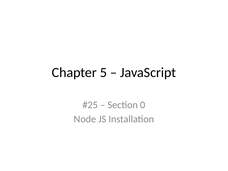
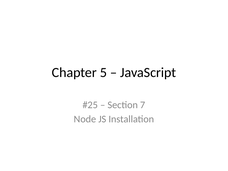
0: 0 -> 7 (143, 105)
